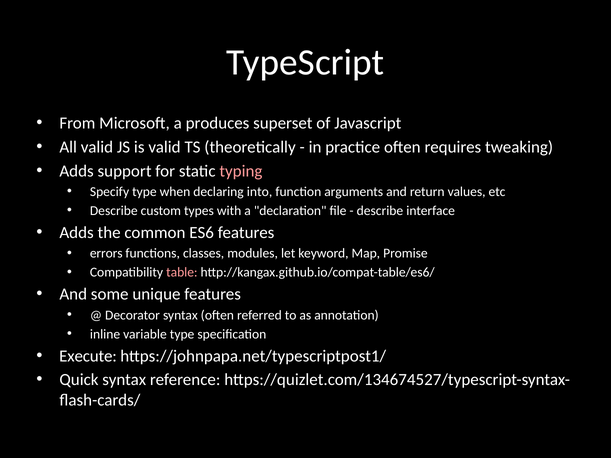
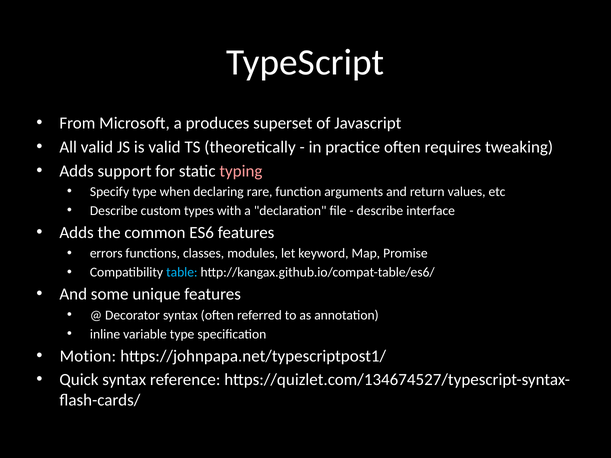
into: into -> rare (260, 192)
table colour: pink -> light blue (182, 273)
Execute: Execute -> Motion (88, 356)
